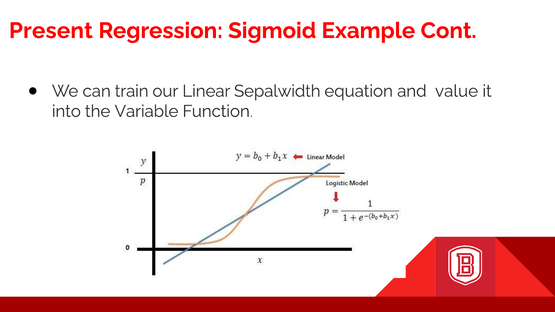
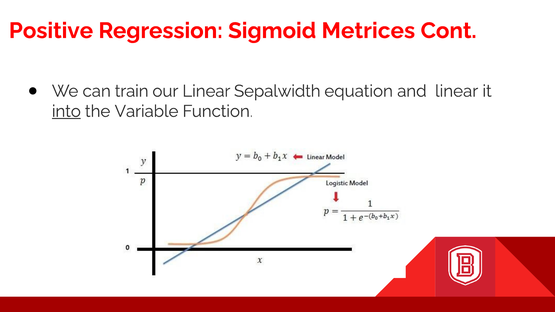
Present: Present -> Positive (51, 31)
Example: Example -> Metrices (368, 31)
and value: value -> linear (457, 91)
into underline: none -> present (66, 111)
